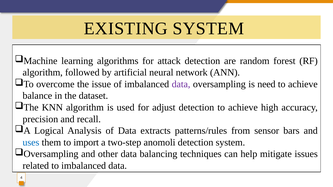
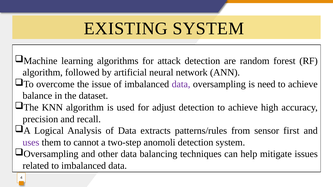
bars: bars -> first (291, 131)
uses colour: blue -> purple (31, 143)
import: import -> cannot (86, 143)
